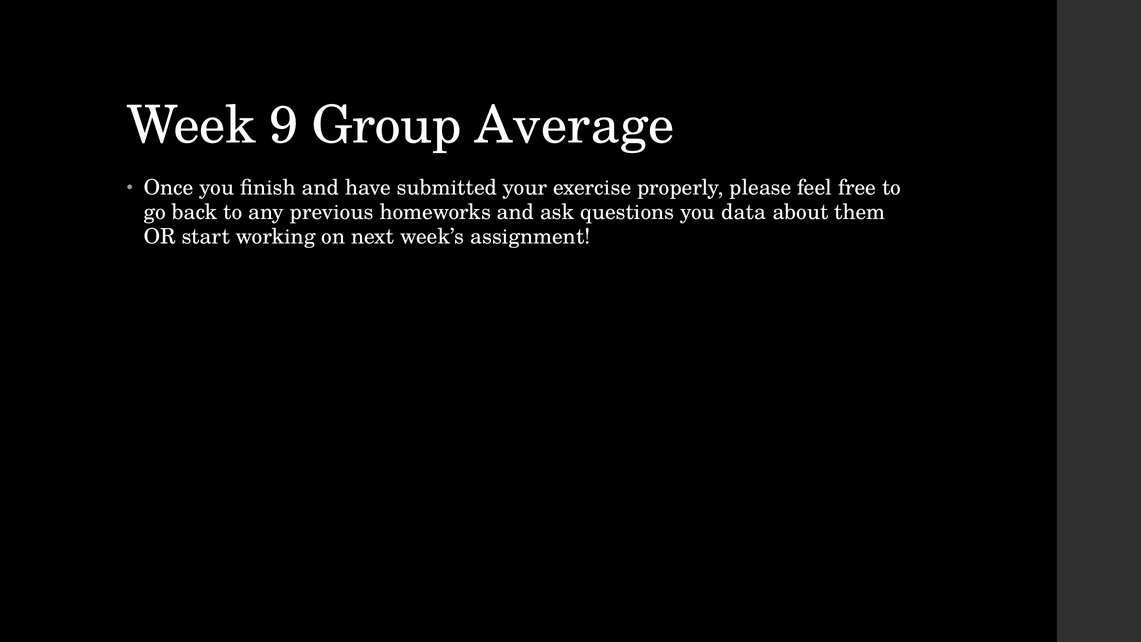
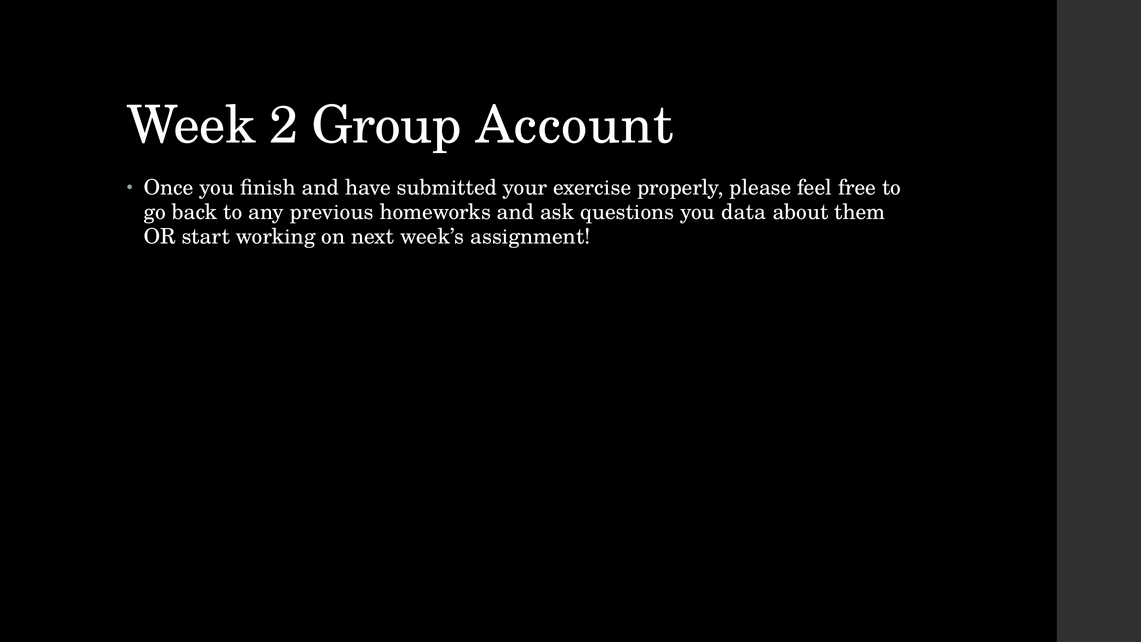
9: 9 -> 2 (284, 125)
Average: Average -> Account (575, 125)
